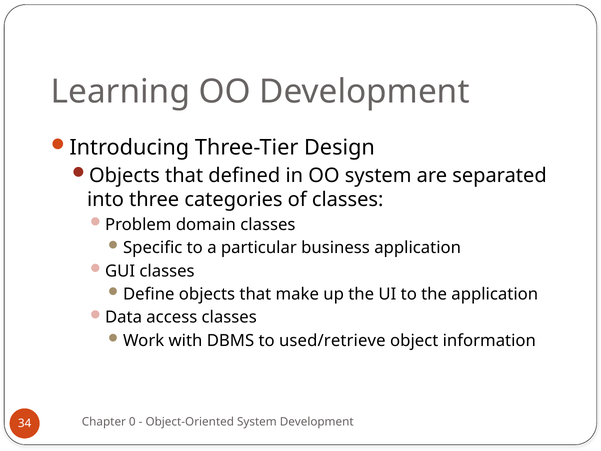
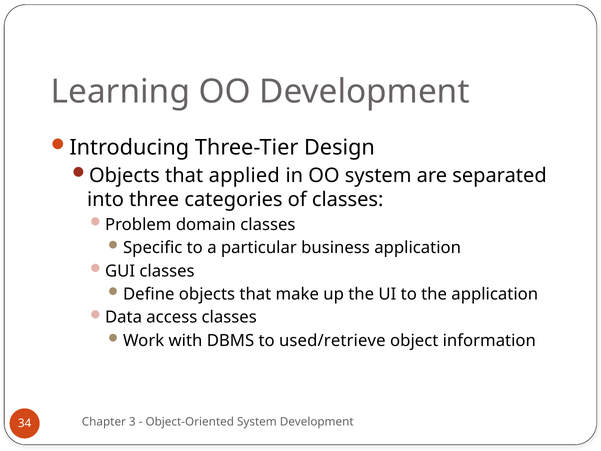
defined: defined -> applied (244, 176)
0: 0 -> 3 (132, 422)
